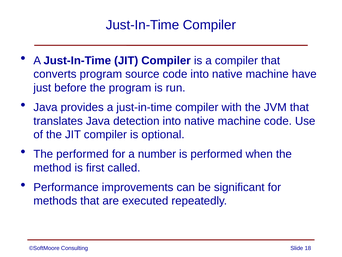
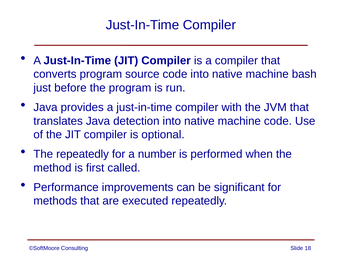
have: have -> bash (304, 74)
The performed: performed -> repeatedly (83, 154)
